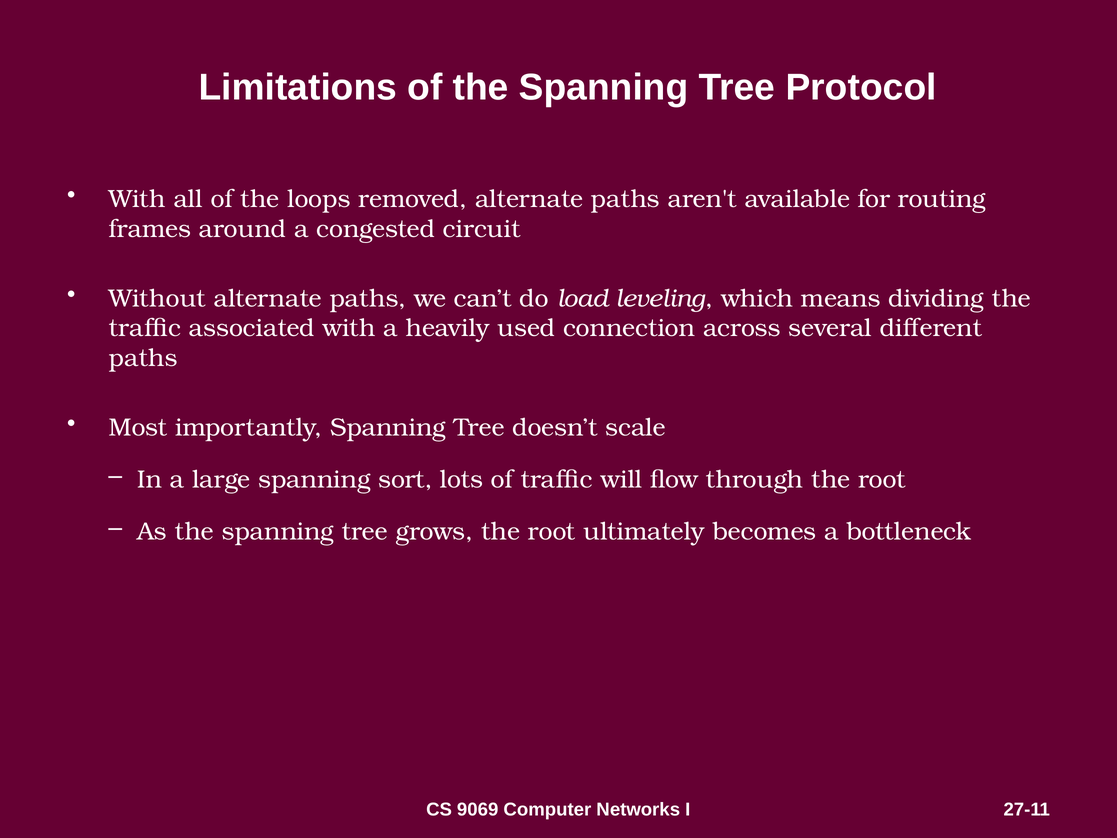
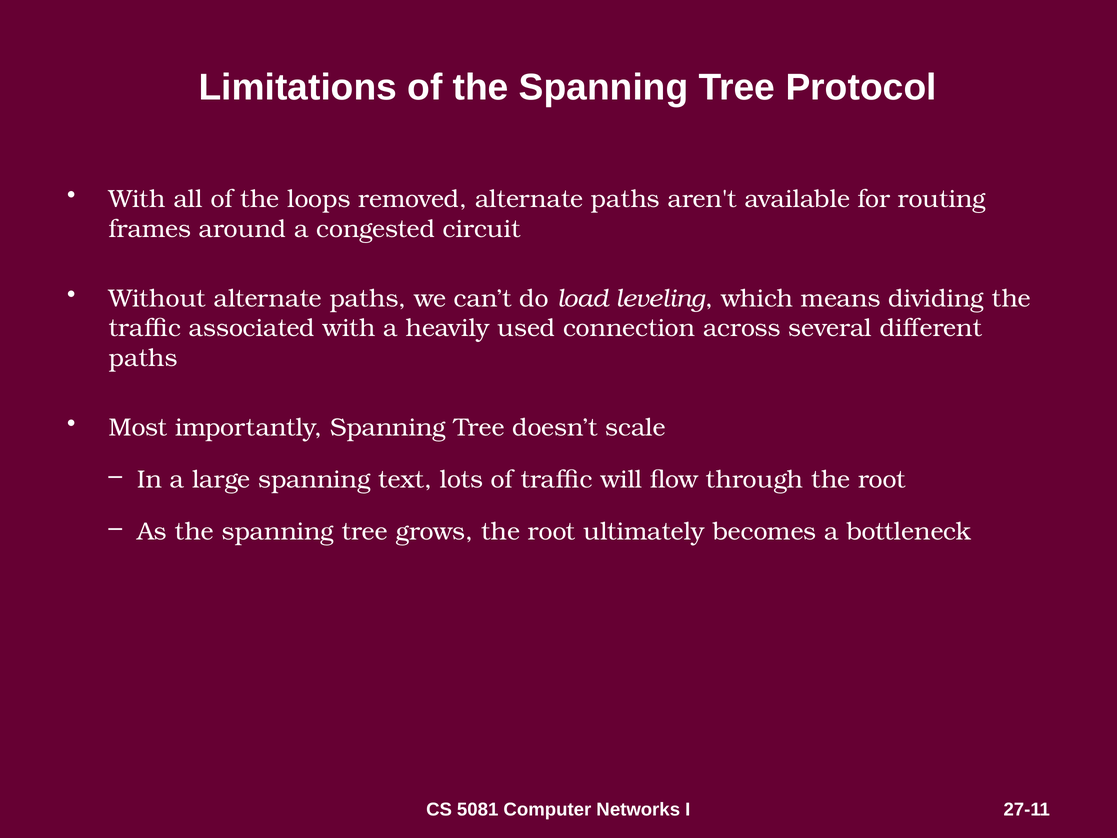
sort: sort -> text (405, 479)
9069: 9069 -> 5081 (478, 809)
